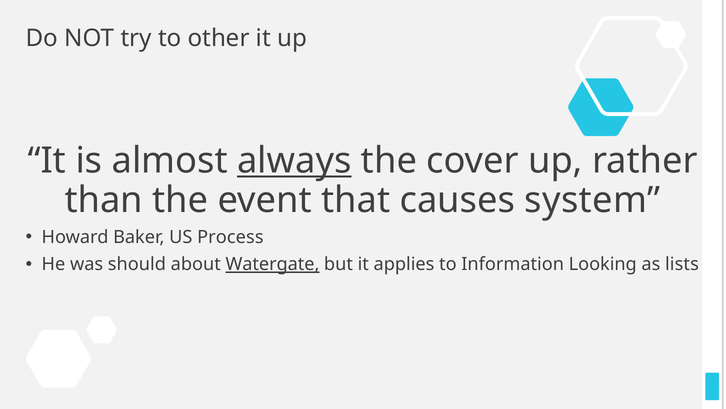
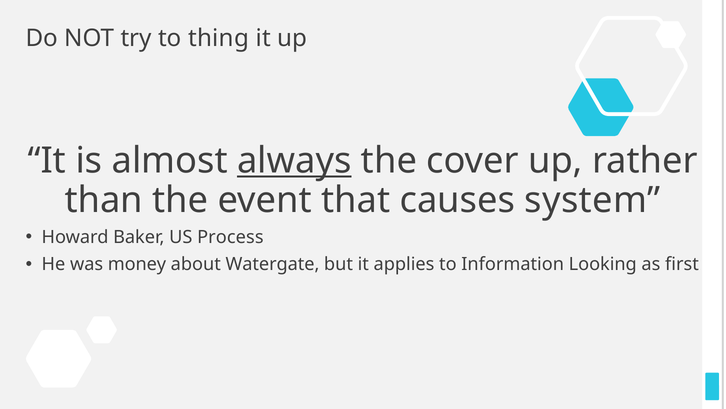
other: other -> thing (219, 38)
should: should -> money (137, 264)
Watergate underline: present -> none (272, 264)
lists: lists -> first (682, 264)
